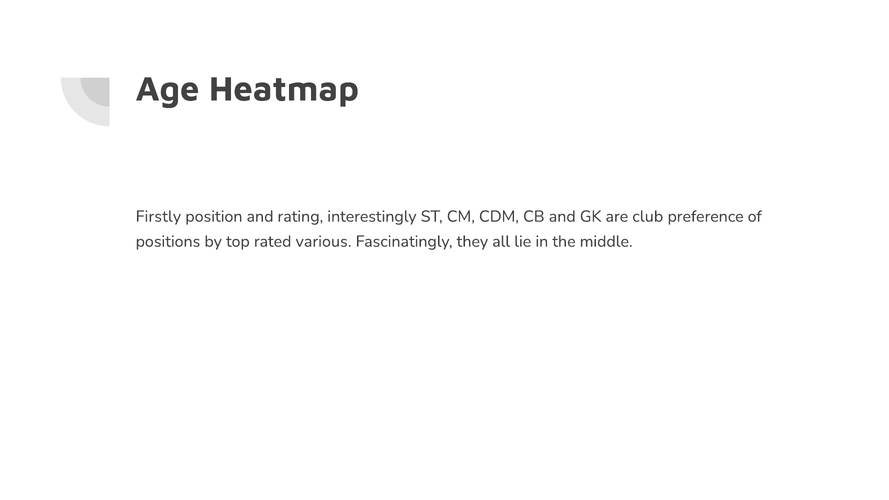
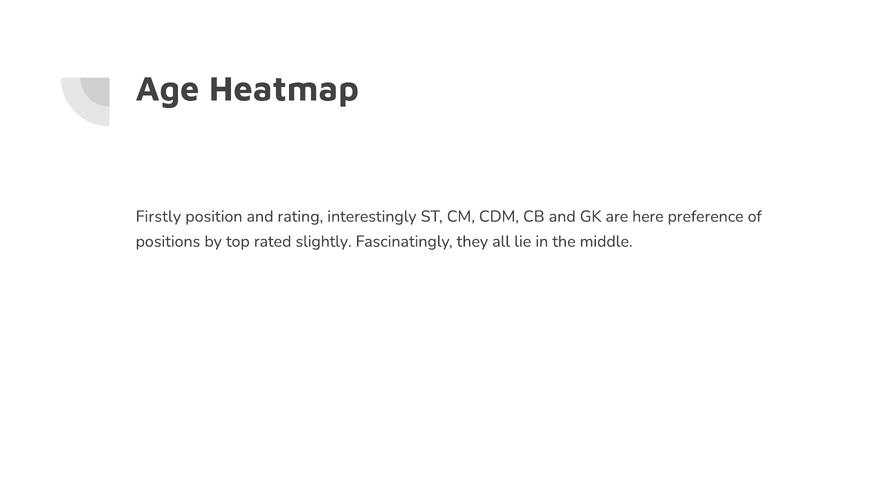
club: club -> here (648, 216)
various: various -> slightly (324, 241)
